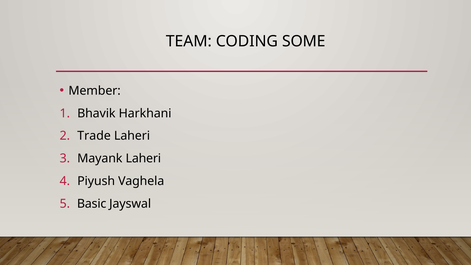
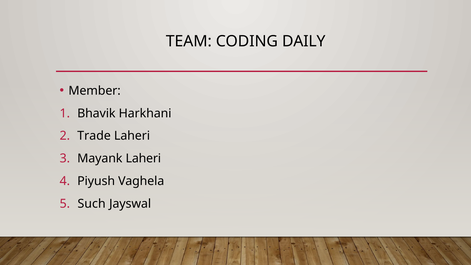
SOME: SOME -> DAILY (304, 41)
Basic: Basic -> Such (92, 204)
